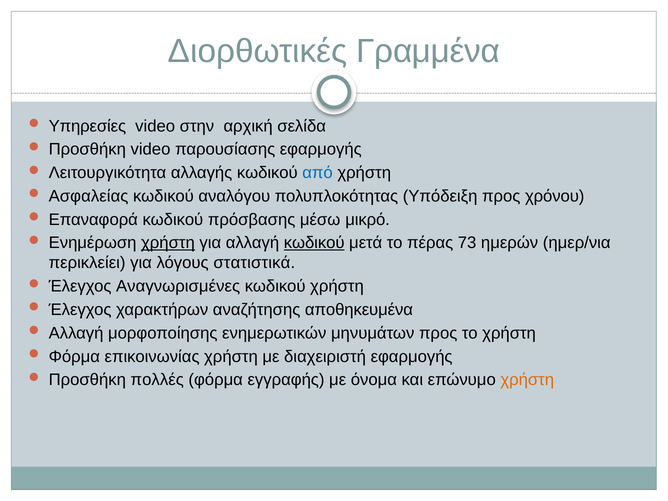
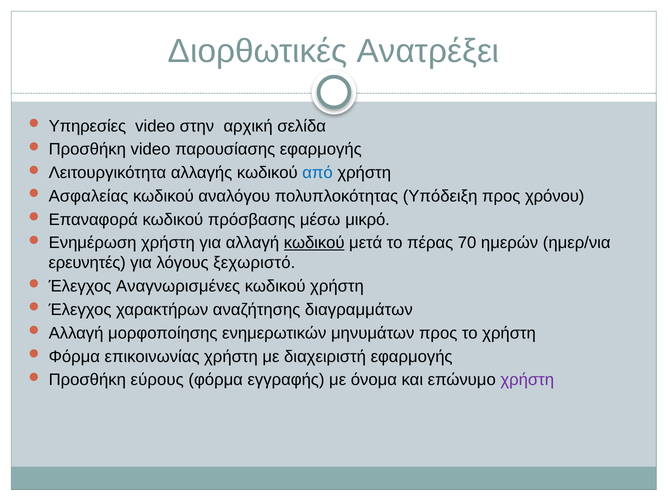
Γραμμένα: Γραμμένα -> Ανατρέξει (428, 51)
χρήστη underline: present -> none (168, 243)
73: 73 -> 70 (467, 243)
περικλείει: περικλείει -> ερευνητές (87, 263)
στατιστικά: στατιστικά -> ξεχωριστό (254, 263)
αποθηκευμένα: αποθηκευμένα -> διαγραμμάτων (359, 310)
πολλές: πολλές -> εύρους (157, 380)
χρήστη colour: orange -> purple (527, 380)
